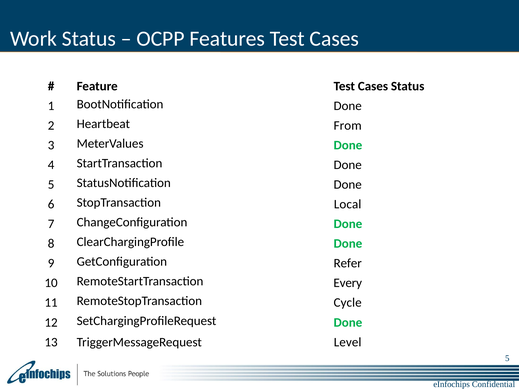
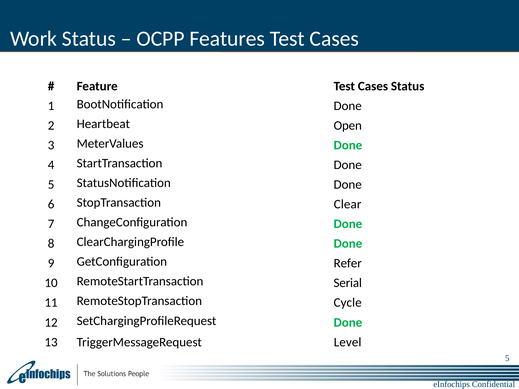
From: From -> Open (348, 126)
Local: Local -> Clear (348, 204)
Every: Every -> Serial (348, 283)
